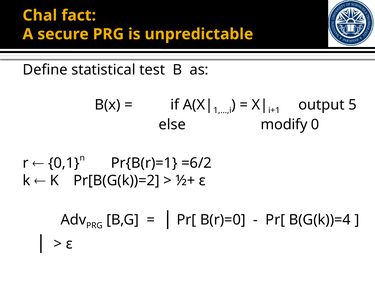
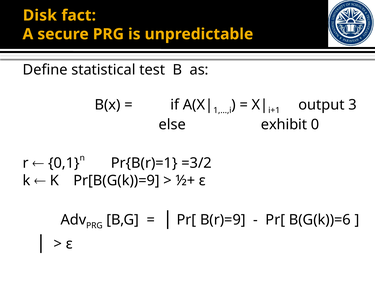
Chal: Chal -> Disk (40, 15)
5: 5 -> 3 (353, 105)
modify: modify -> exhibit (284, 125)
=6/2: =6/2 -> =3/2 (197, 163)
Pr[B(G(k))=2: Pr[B(G(k))=2 -> Pr[B(G(k))=9 (117, 181)
B(r)=0: B(r)=0 -> B(r)=9 (223, 220)
B(G(k))=4: B(G(k))=4 -> B(G(k))=6 (320, 220)
